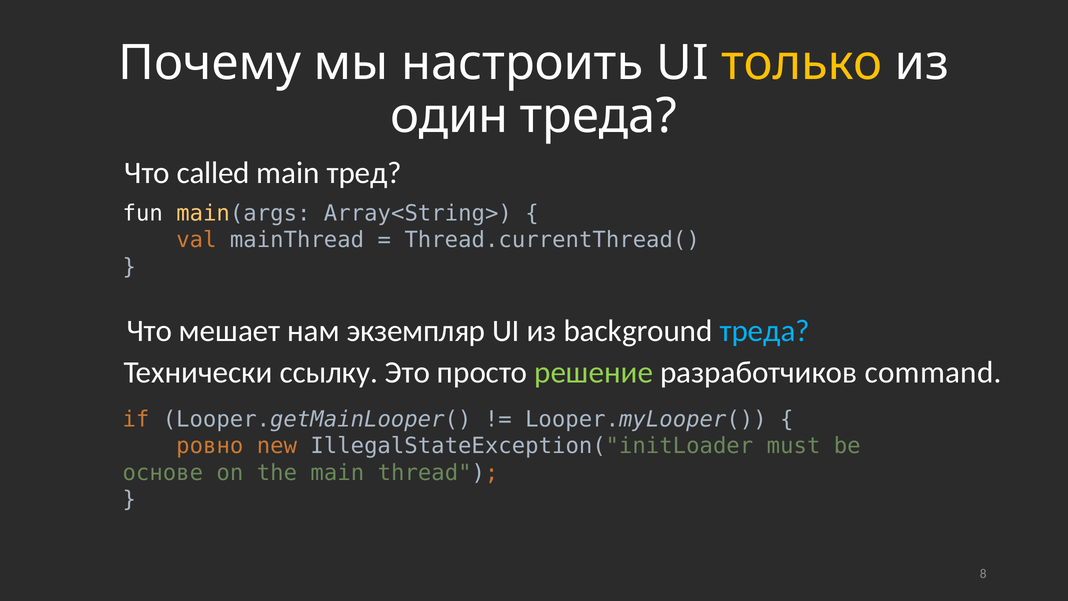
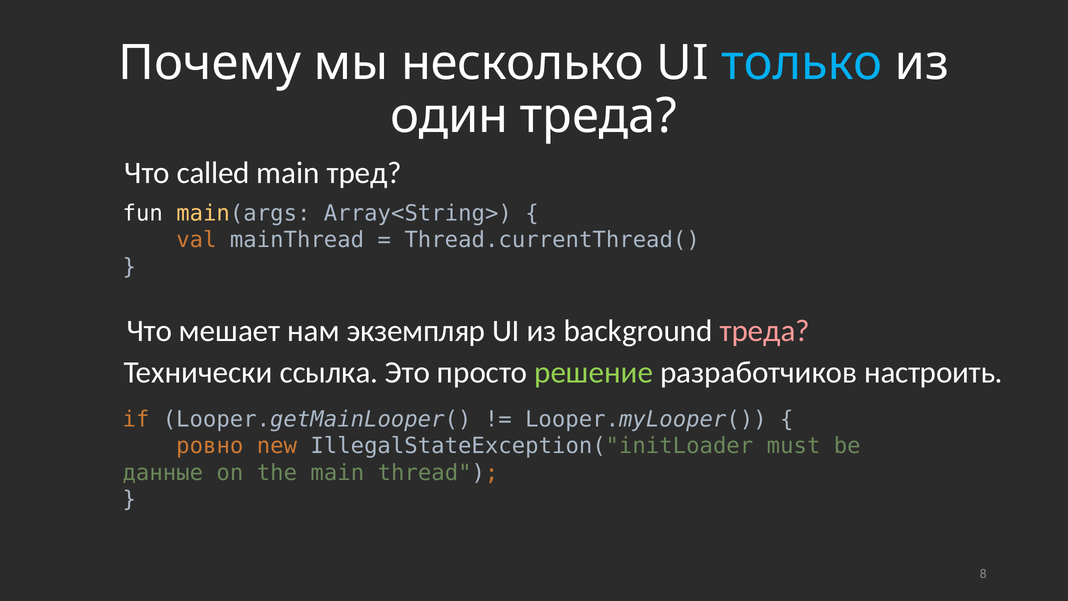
настроить: настроить -> несколько (522, 63)
только colour: yellow -> light blue (802, 63)
треда colour: light blue -> pink (765, 331)
ссылку: ссылку -> ссылка (329, 372)
command: command -> настроить (933, 372)
основе: основе -> данные (163, 472)
